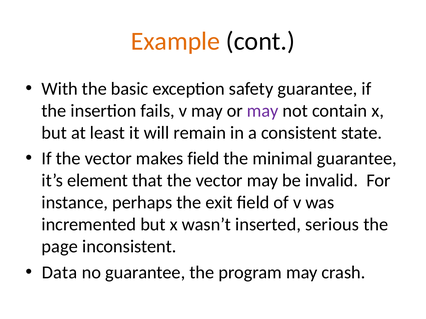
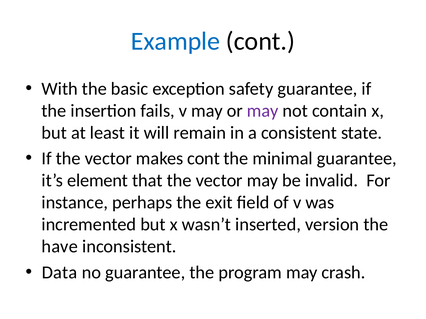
Example colour: orange -> blue (175, 41)
makes field: field -> cont (204, 159)
serious: serious -> version (332, 225)
page: page -> have (60, 247)
